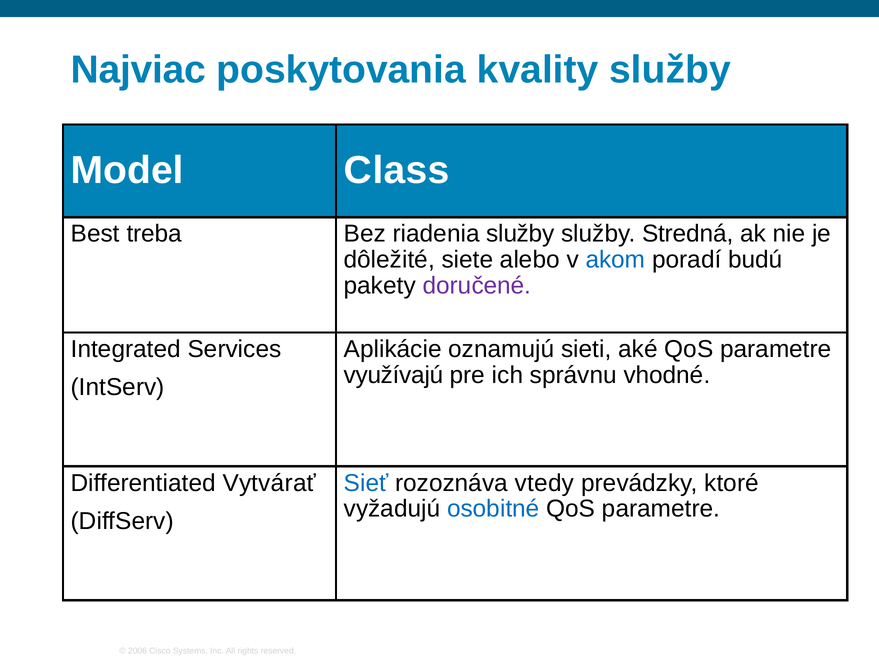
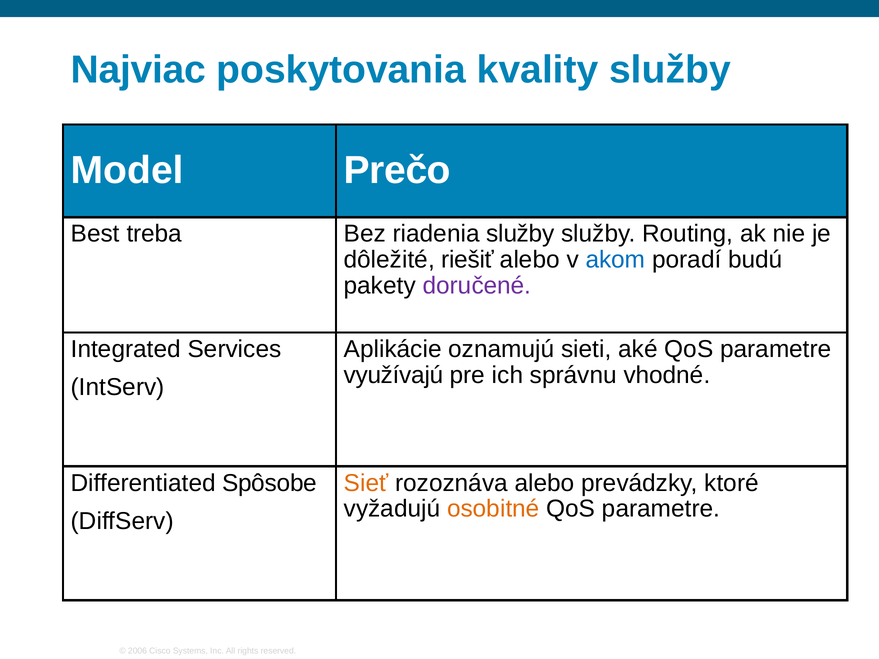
Class: Class -> Prečo (397, 170)
Stredná: Stredná -> Routing (688, 234)
siete: siete -> riešiť (468, 260)
Vytvárať: Vytvárať -> Spôsobe (270, 483)
Sieť colour: blue -> orange (366, 483)
rozoznáva vtedy: vtedy -> alebo (545, 483)
osobitné colour: blue -> orange (493, 509)
